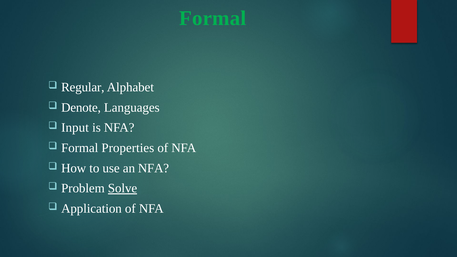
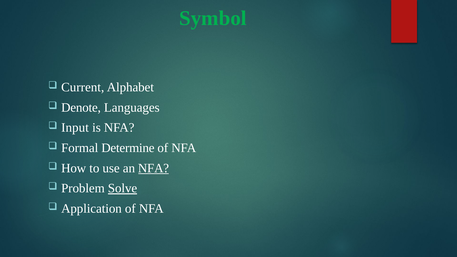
Formal: Formal -> Symbol (213, 18)
Regular: Regular -> Current (83, 87)
Properties: Properties -> Determine (128, 148)
NFA underline: none -> present (154, 168)
